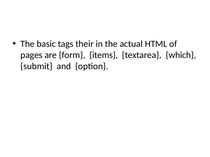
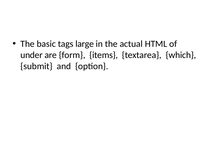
their: their -> large (85, 44)
pages: pages -> under (31, 55)
